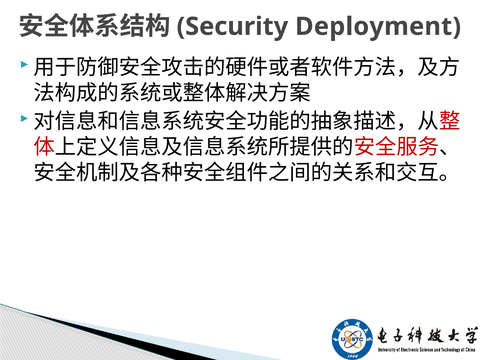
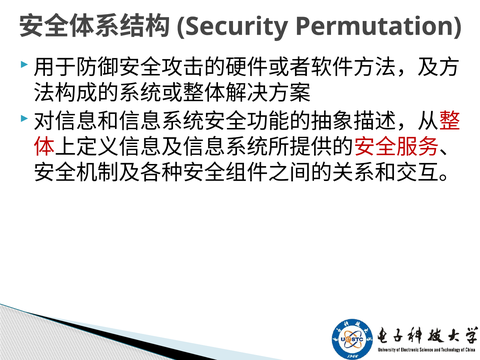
Deployment: Deployment -> Permutation (378, 27)
